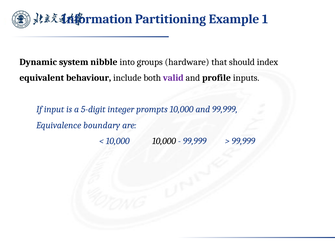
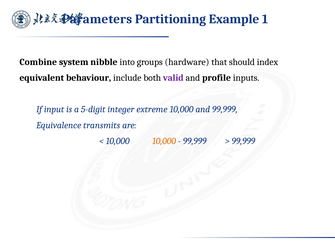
Information: Information -> Parameters (97, 19)
Dynamic: Dynamic -> Combine (38, 62)
prompts: prompts -> extreme (152, 110)
boundary: boundary -> transmits (102, 125)
10,000 colour: black -> orange (164, 141)
